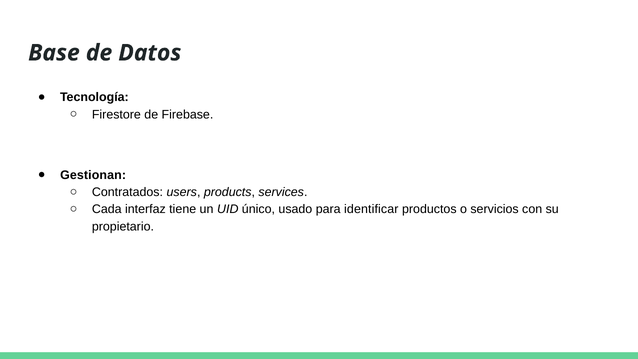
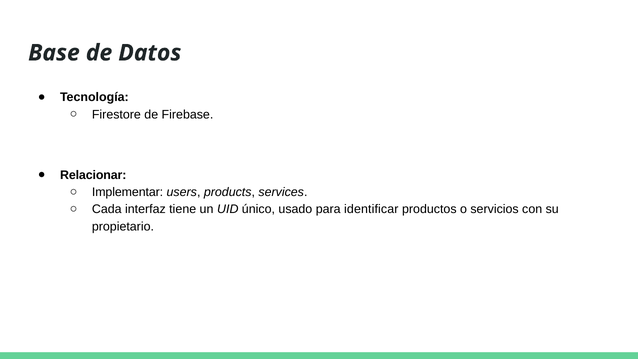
Gestionan: Gestionan -> Relacionar (93, 175)
Contratados: Contratados -> Implementar (128, 192)
